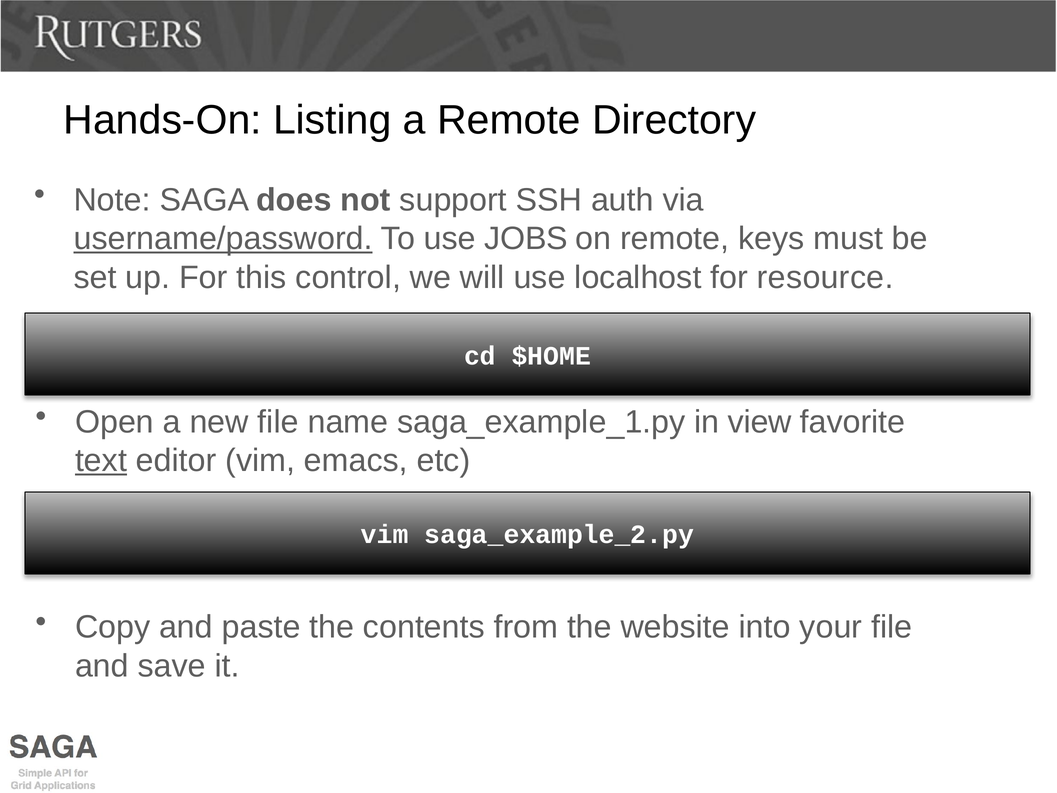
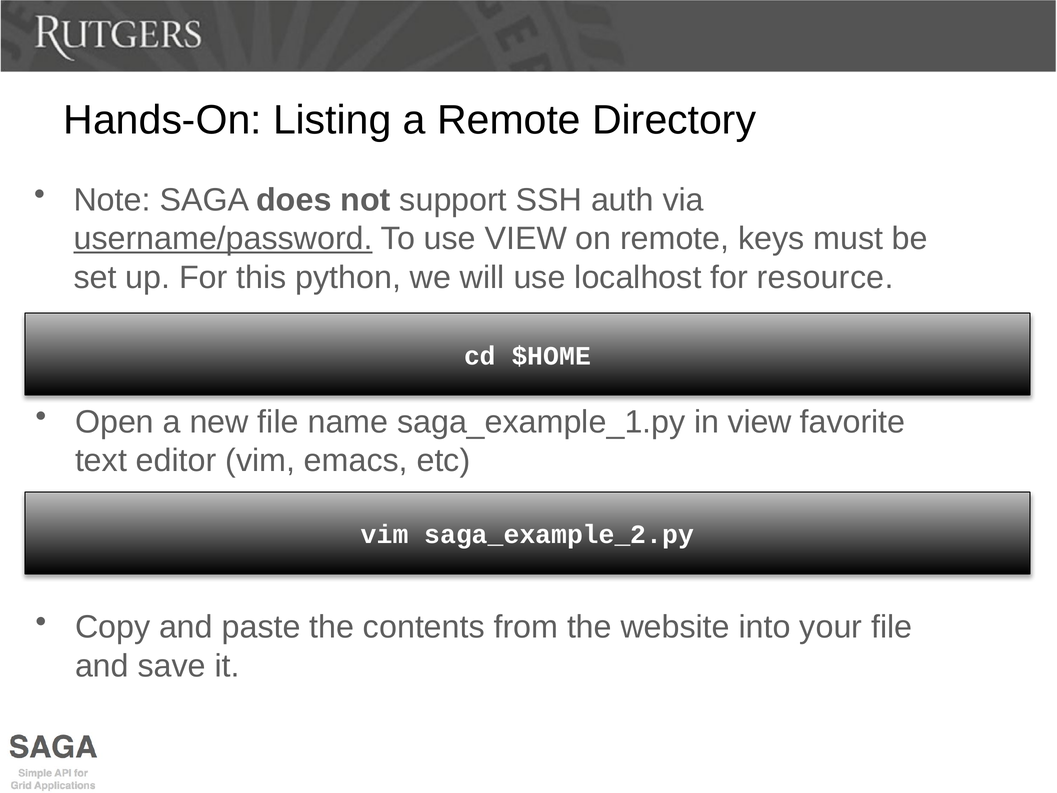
use JOBS: JOBS -> VIEW (526, 239)
control: control -> python (348, 277)
text underline: present -> none (101, 461)
